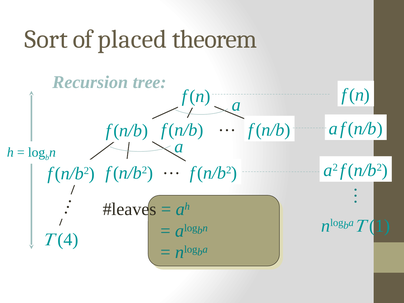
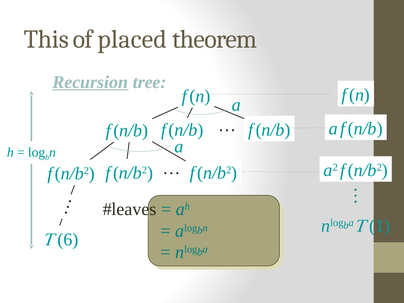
Sort: Sort -> This (46, 39)
Recursion underline: none -> present (90, 82)
4: 4 -> 6 (68, 240)
